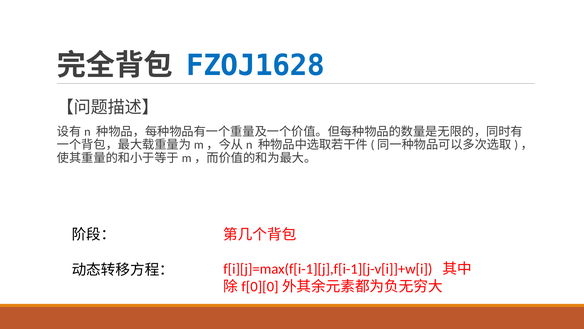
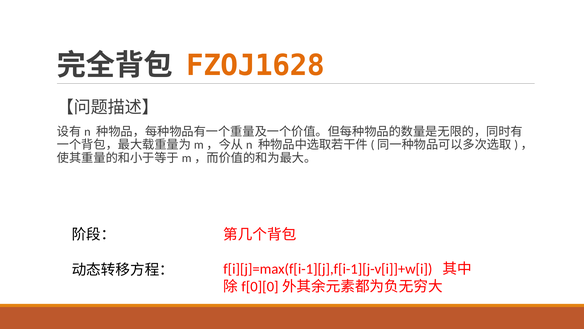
FZOJ1628 colour: blue -> orange (255, 65)
